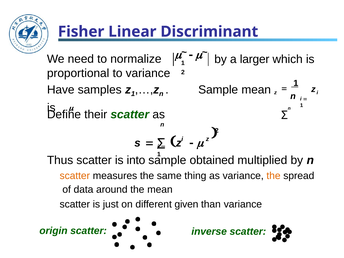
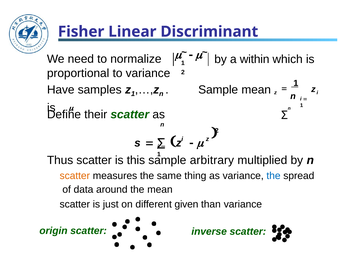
larger: larger -> within (255, 59)
into: into -> this (136, 160)
obtained: obtained -> arbitrary (212, 160)
the colour: orange -> blue (274, 176)
